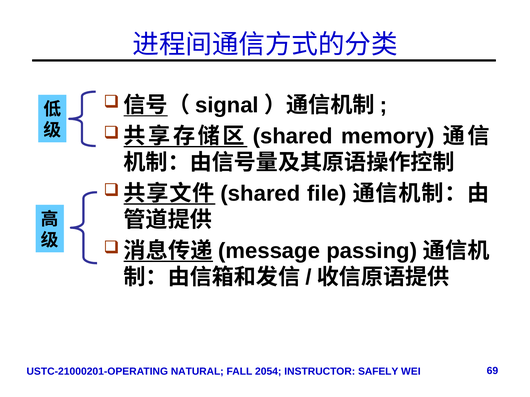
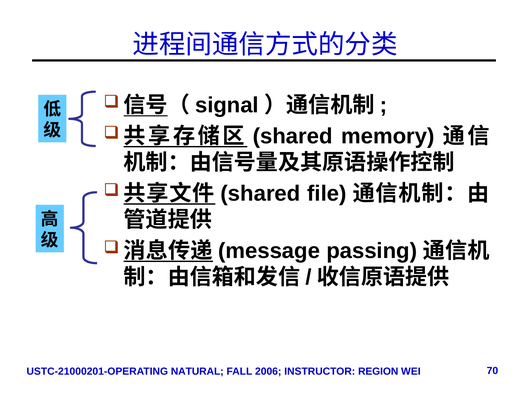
2054: 2054 -> 2006 (268, 372)
SAFELY: SAFELY -> REGION (378, 372)
69: 69 -> 70 (492, 371)
